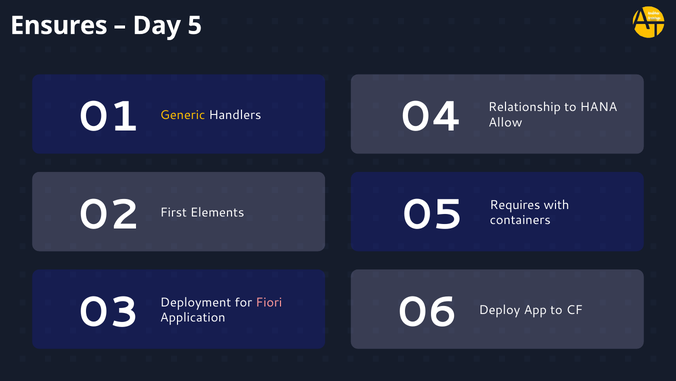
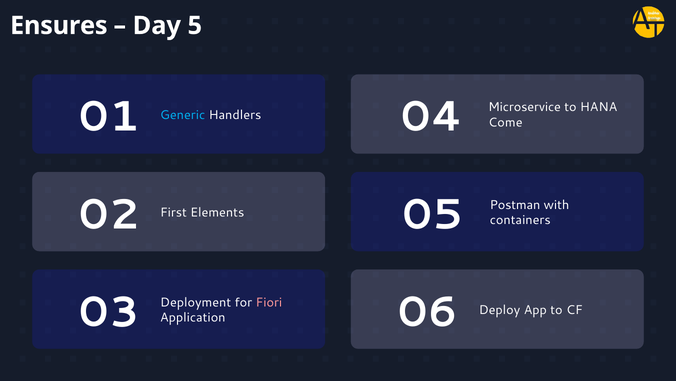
Relationship: Relationship -> Microservice (525, 107)
Generic colour: yellow -> light blue (183, 115)
Allow: Allow -> Come (505, 122)
Requires: Requires -> Postman (515, 204)
